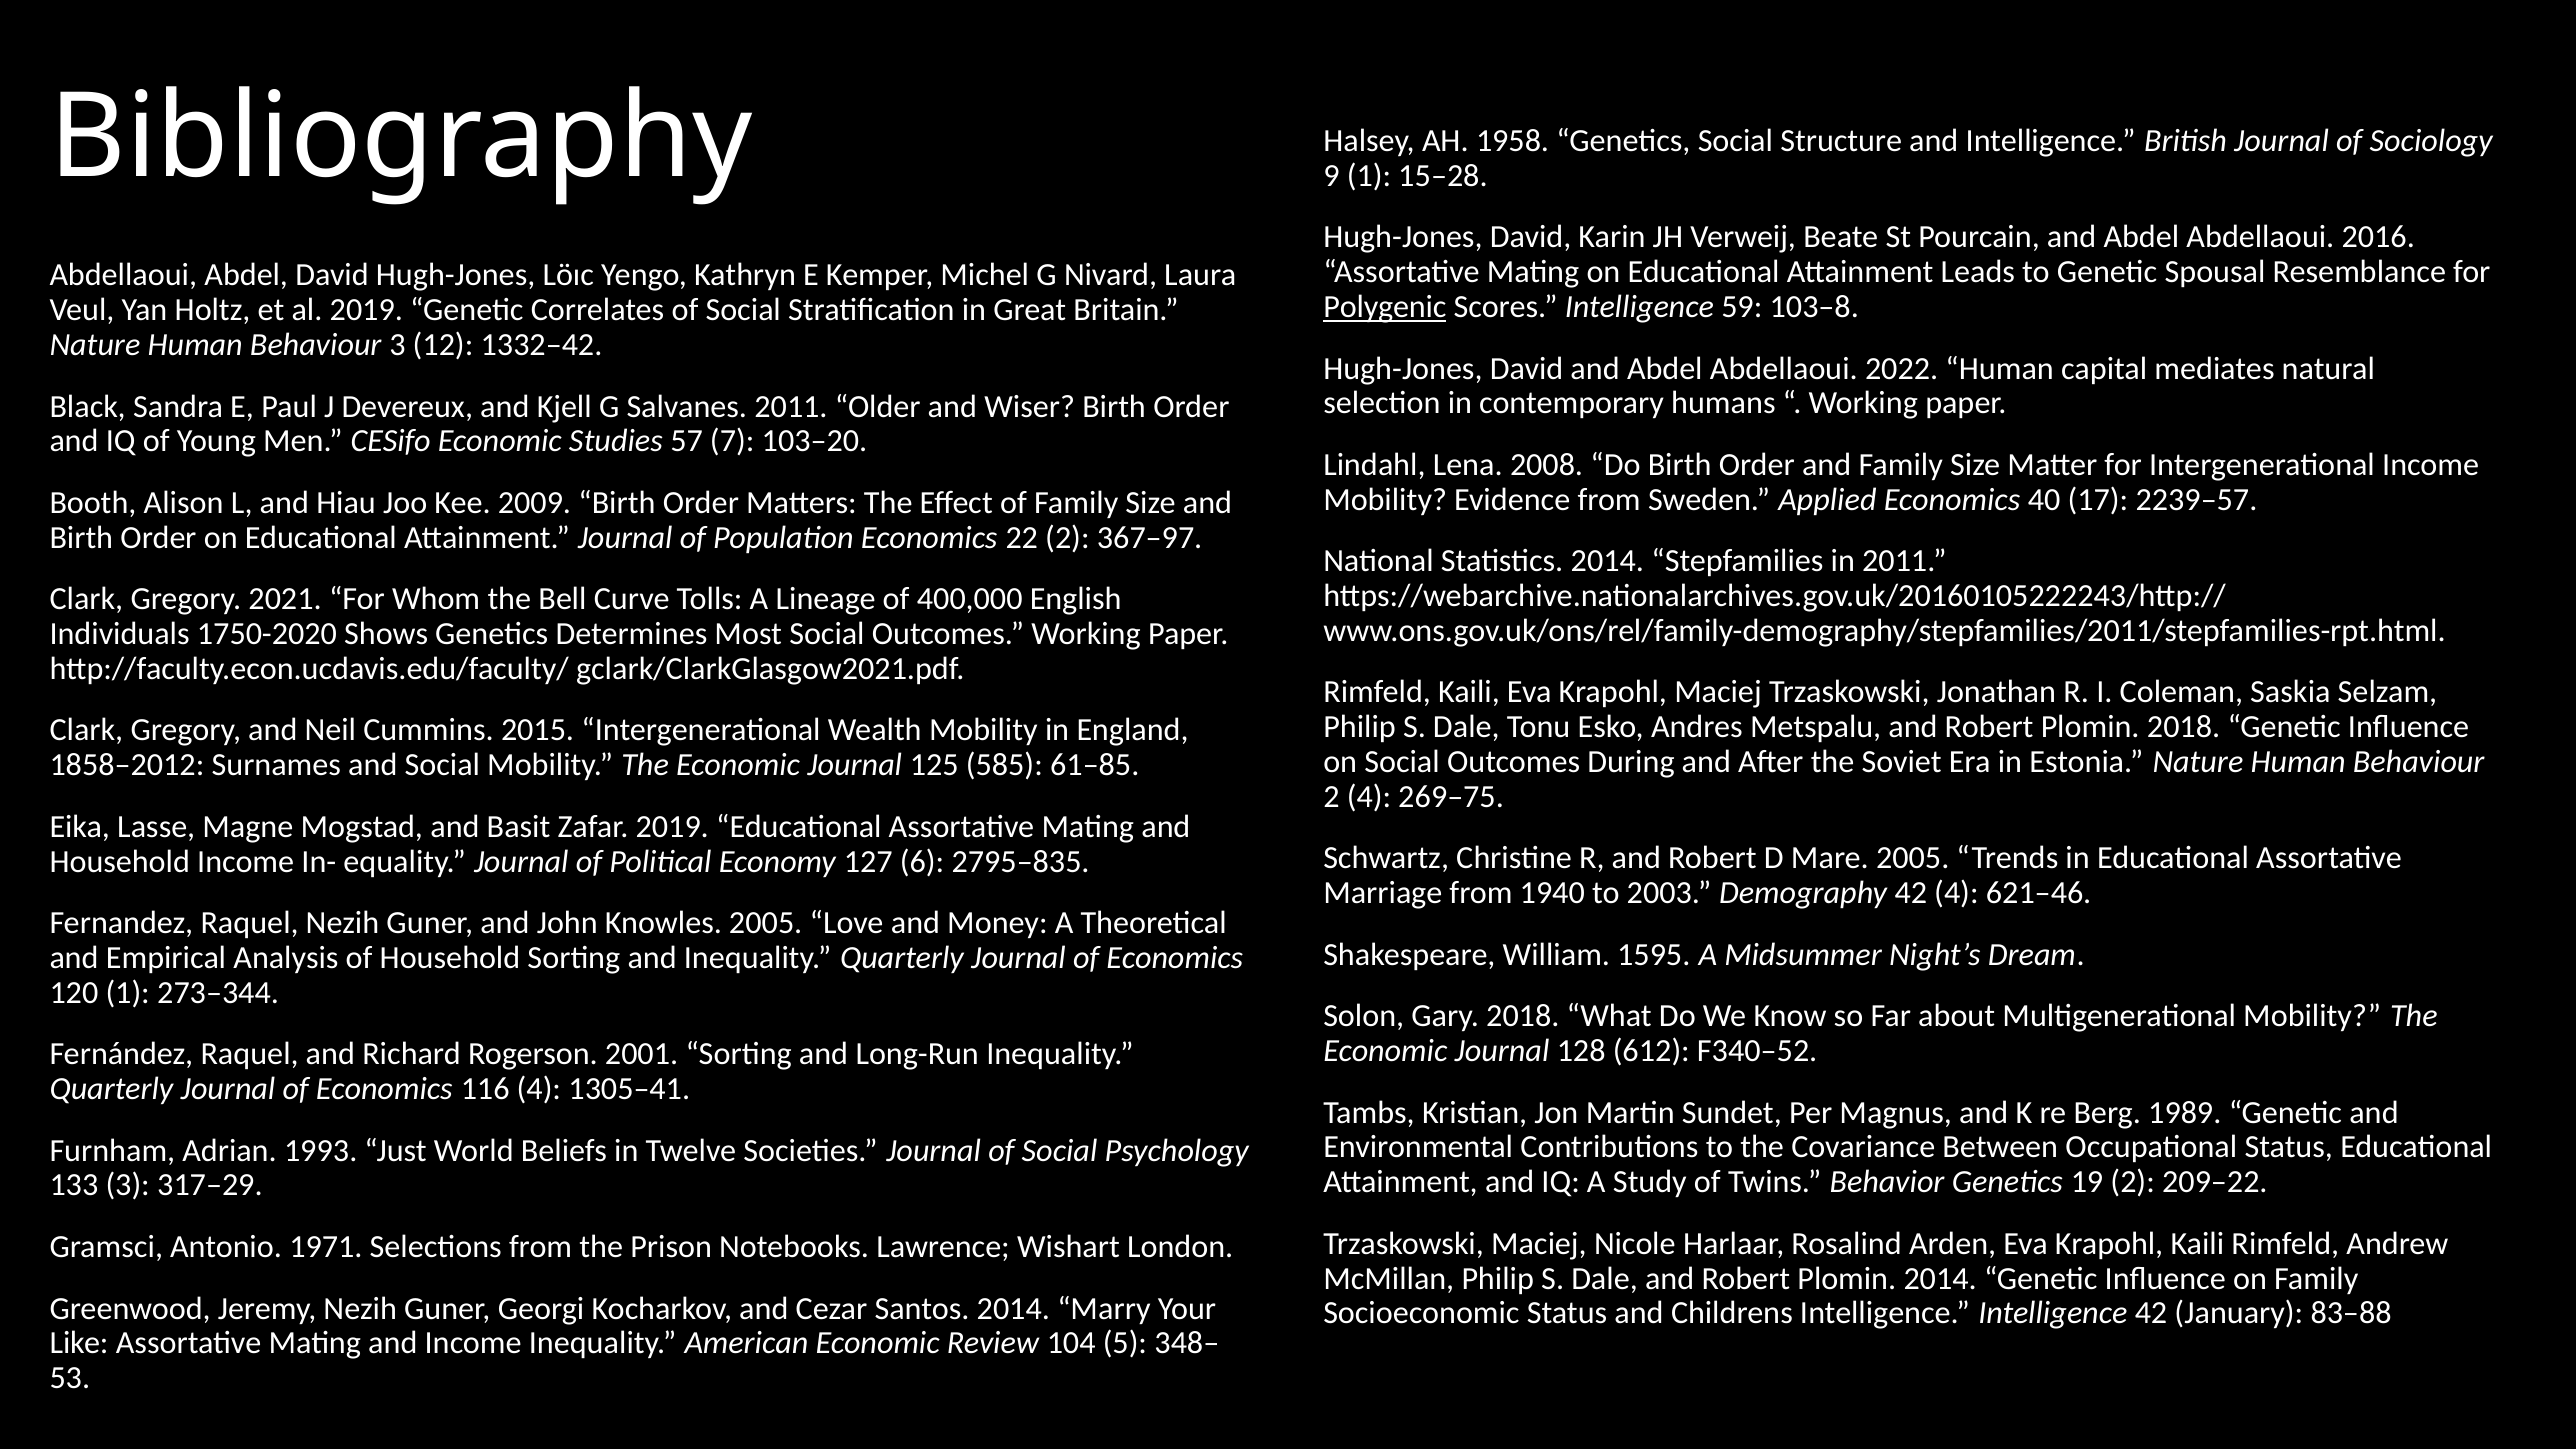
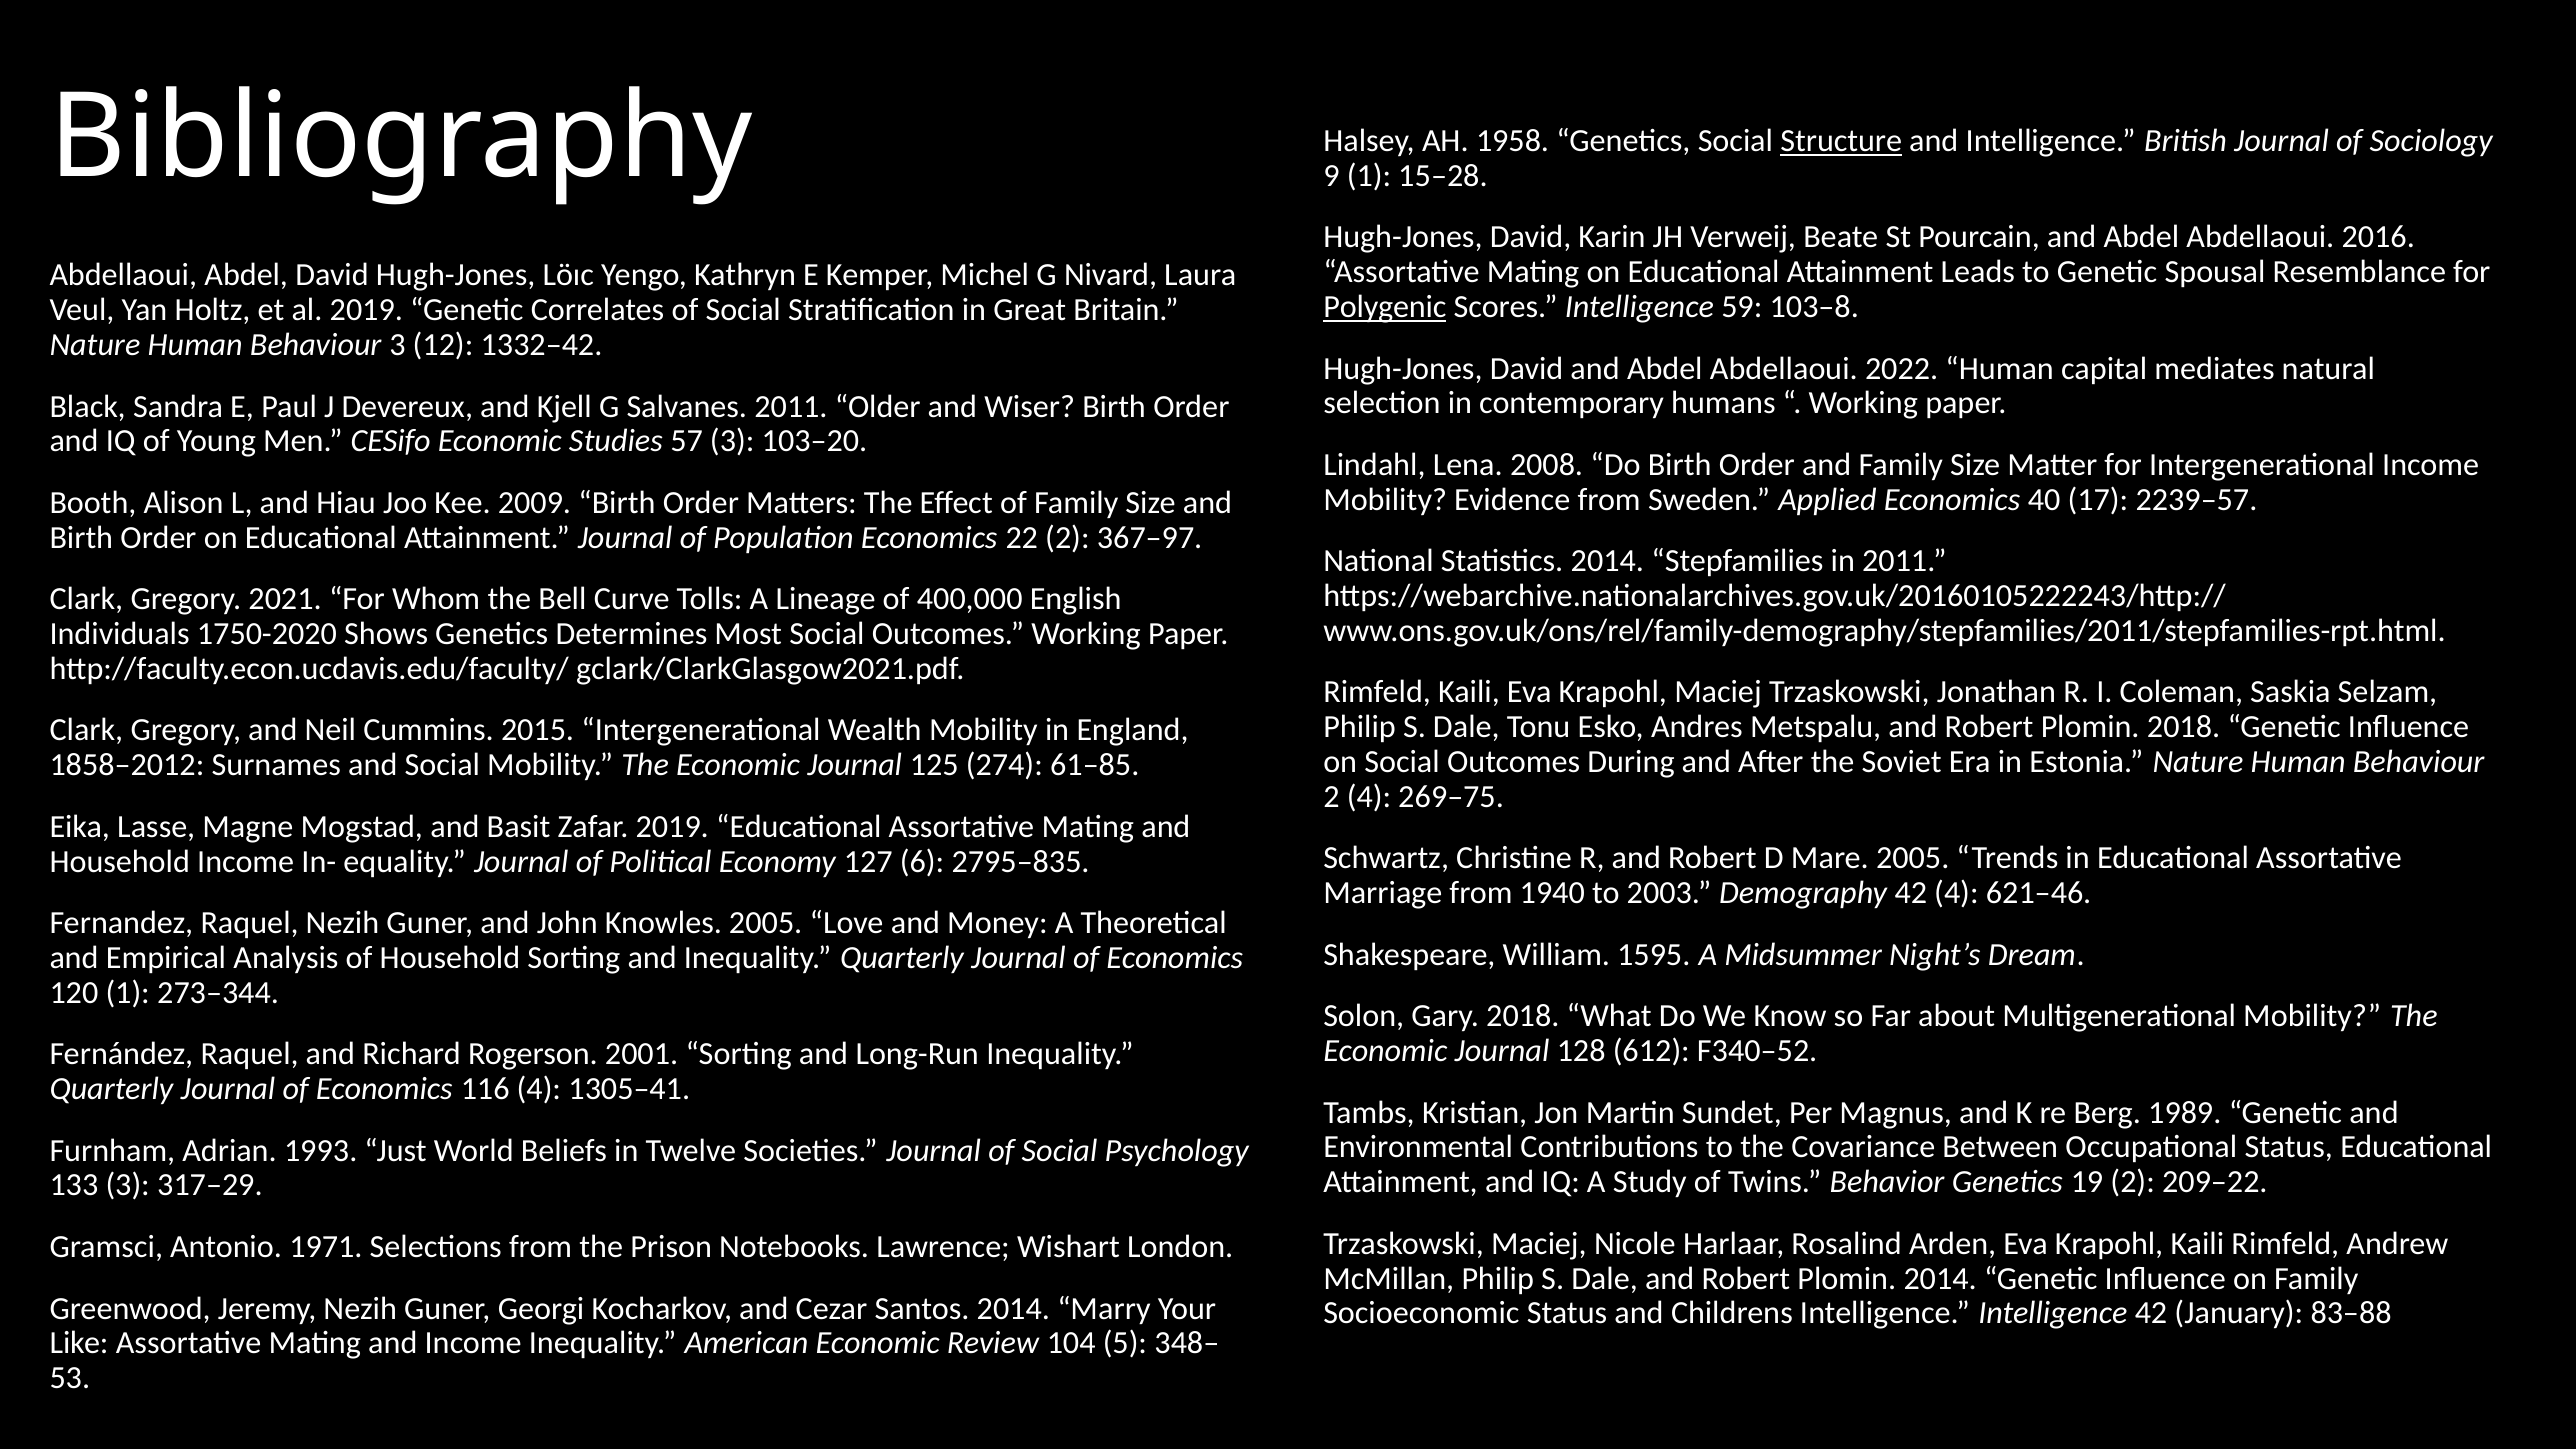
Structure underline: none -> present (1841, 141)
57 7: 7 -> 3 (732, 441)
585: 585 -> 274 (1004, 765)
